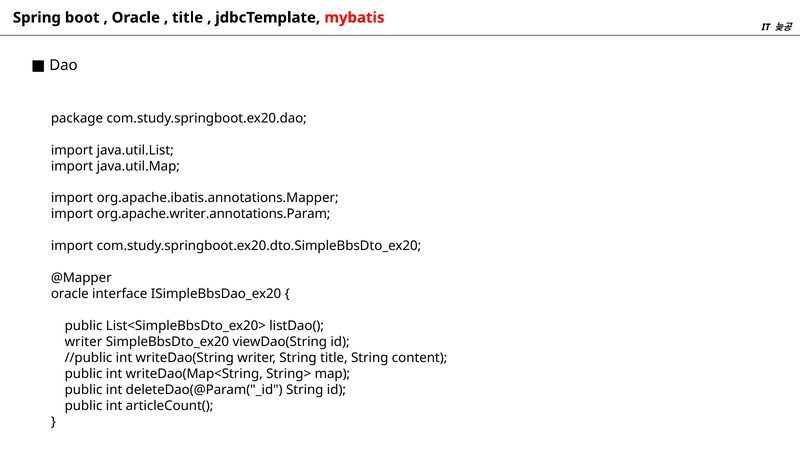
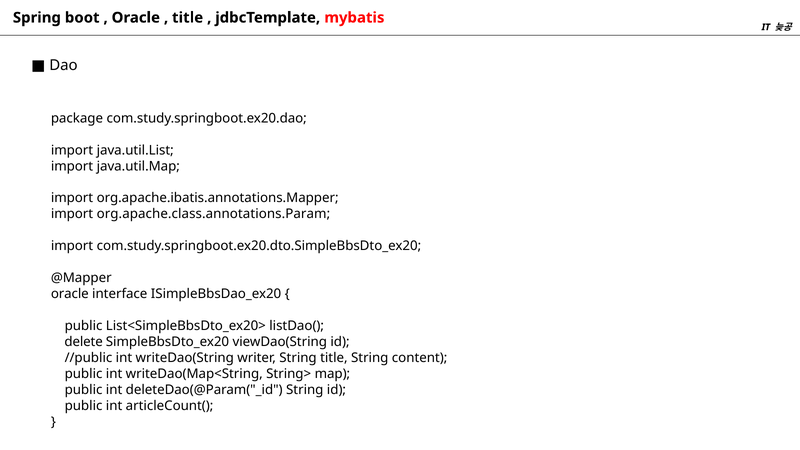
org.apache.writer.annotations.Param: org.apache.writer.annotations.Param -> org.apache.class.annotations.Param (213, 214)
writer: writer -> delete (84, 342)
